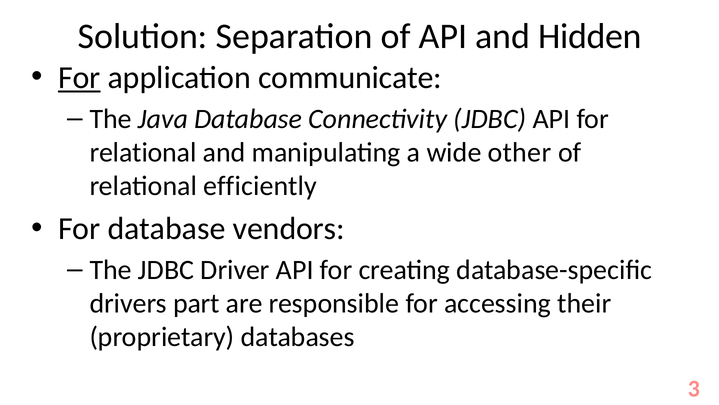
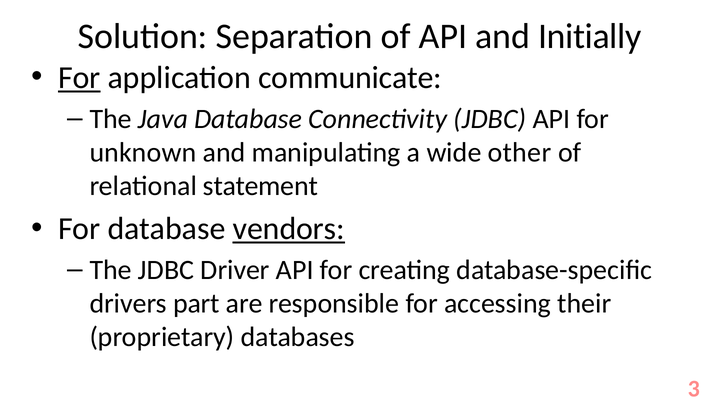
Hidden: Hidden -> Initially (590, 36)
relational: relational -> unknown (143, 152)
efficiently: efficiently -> statement (260, 186)
vendors underline: none -> present (289, 228)
